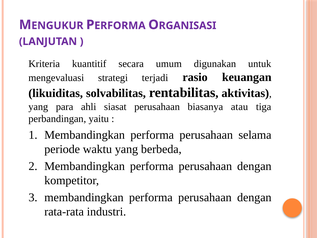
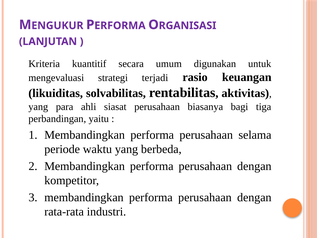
atau: atau -> bagi (240, 107)
